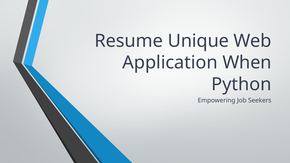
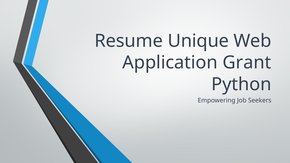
When: When -> Grant (247, 63)
